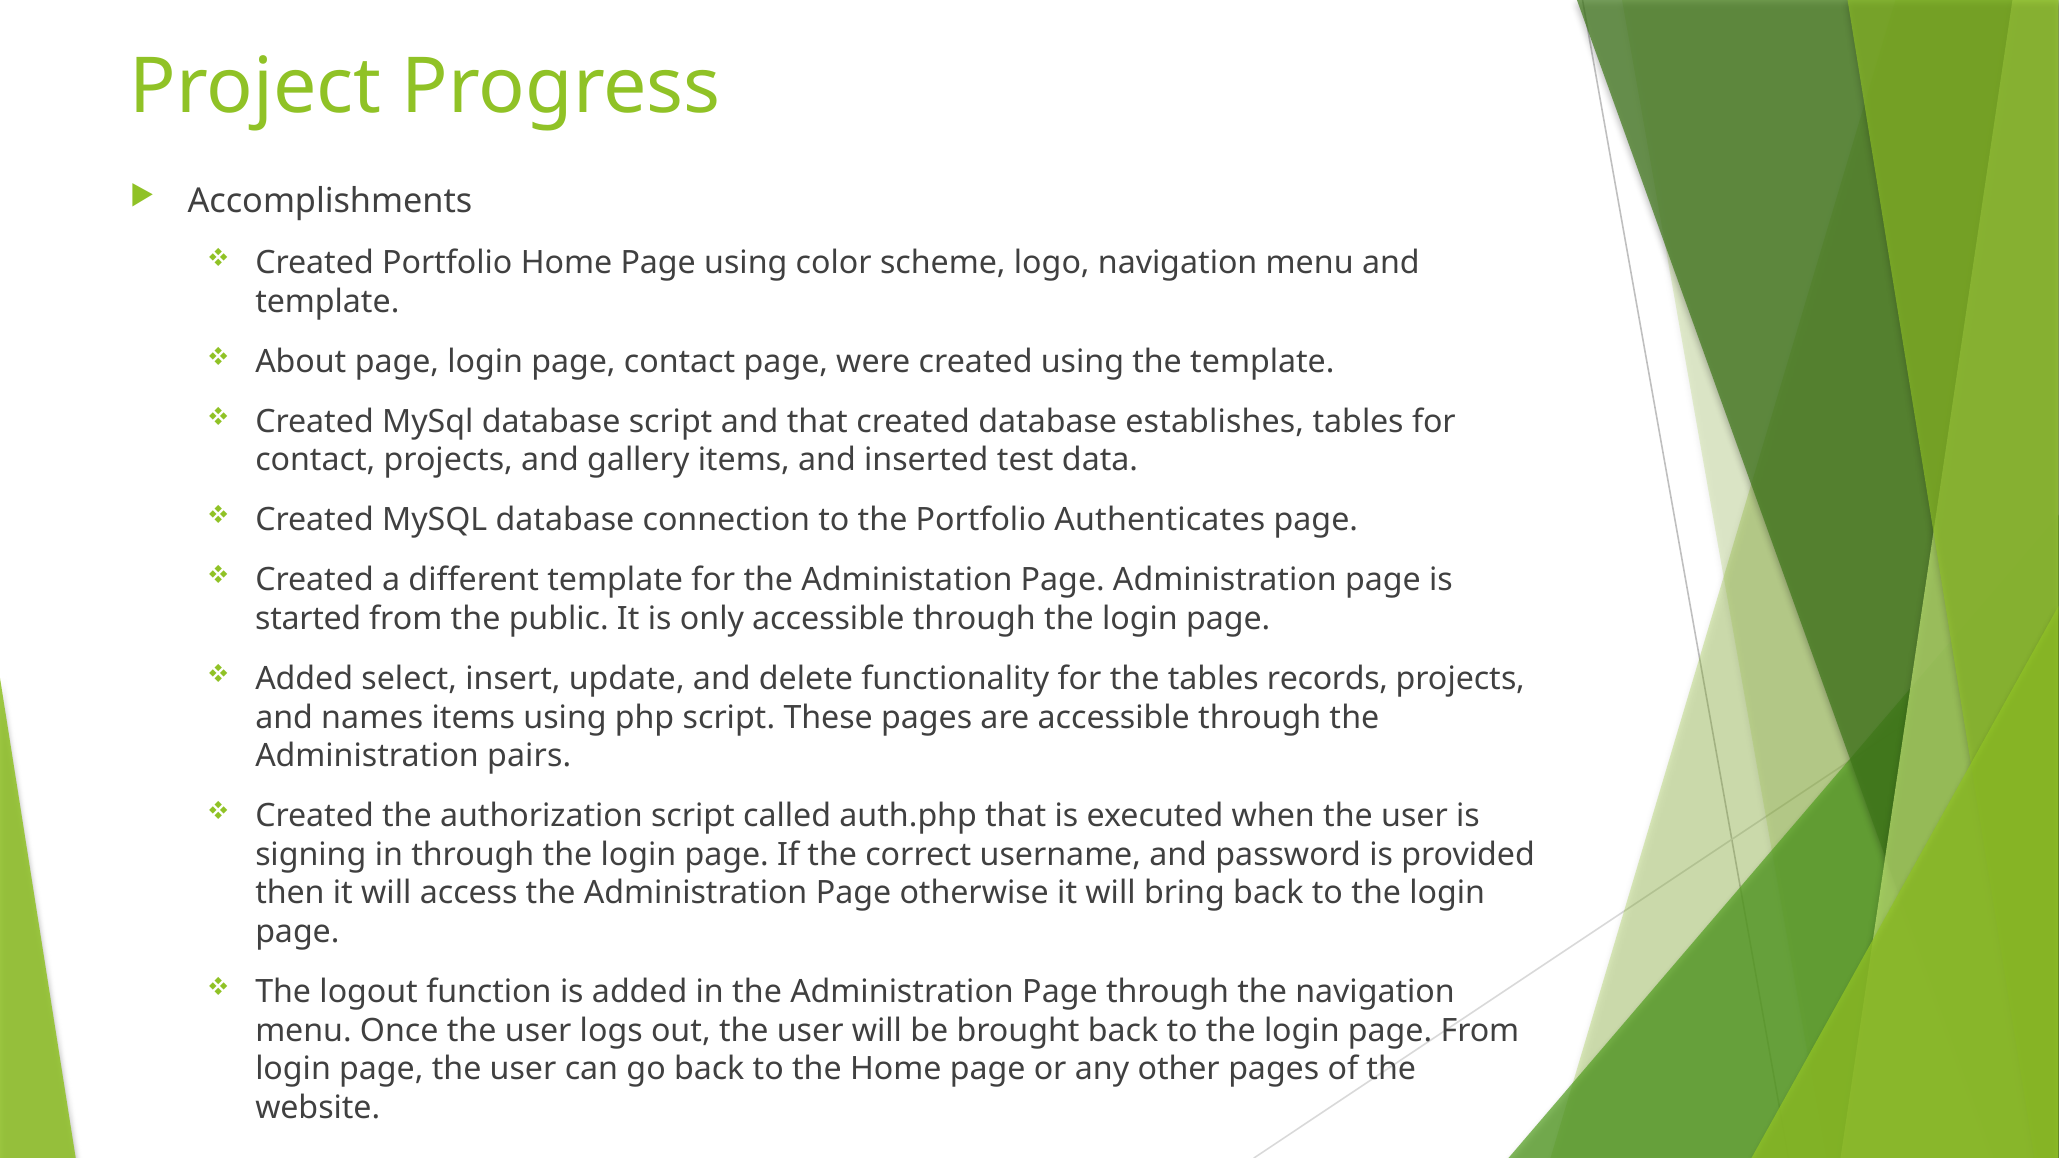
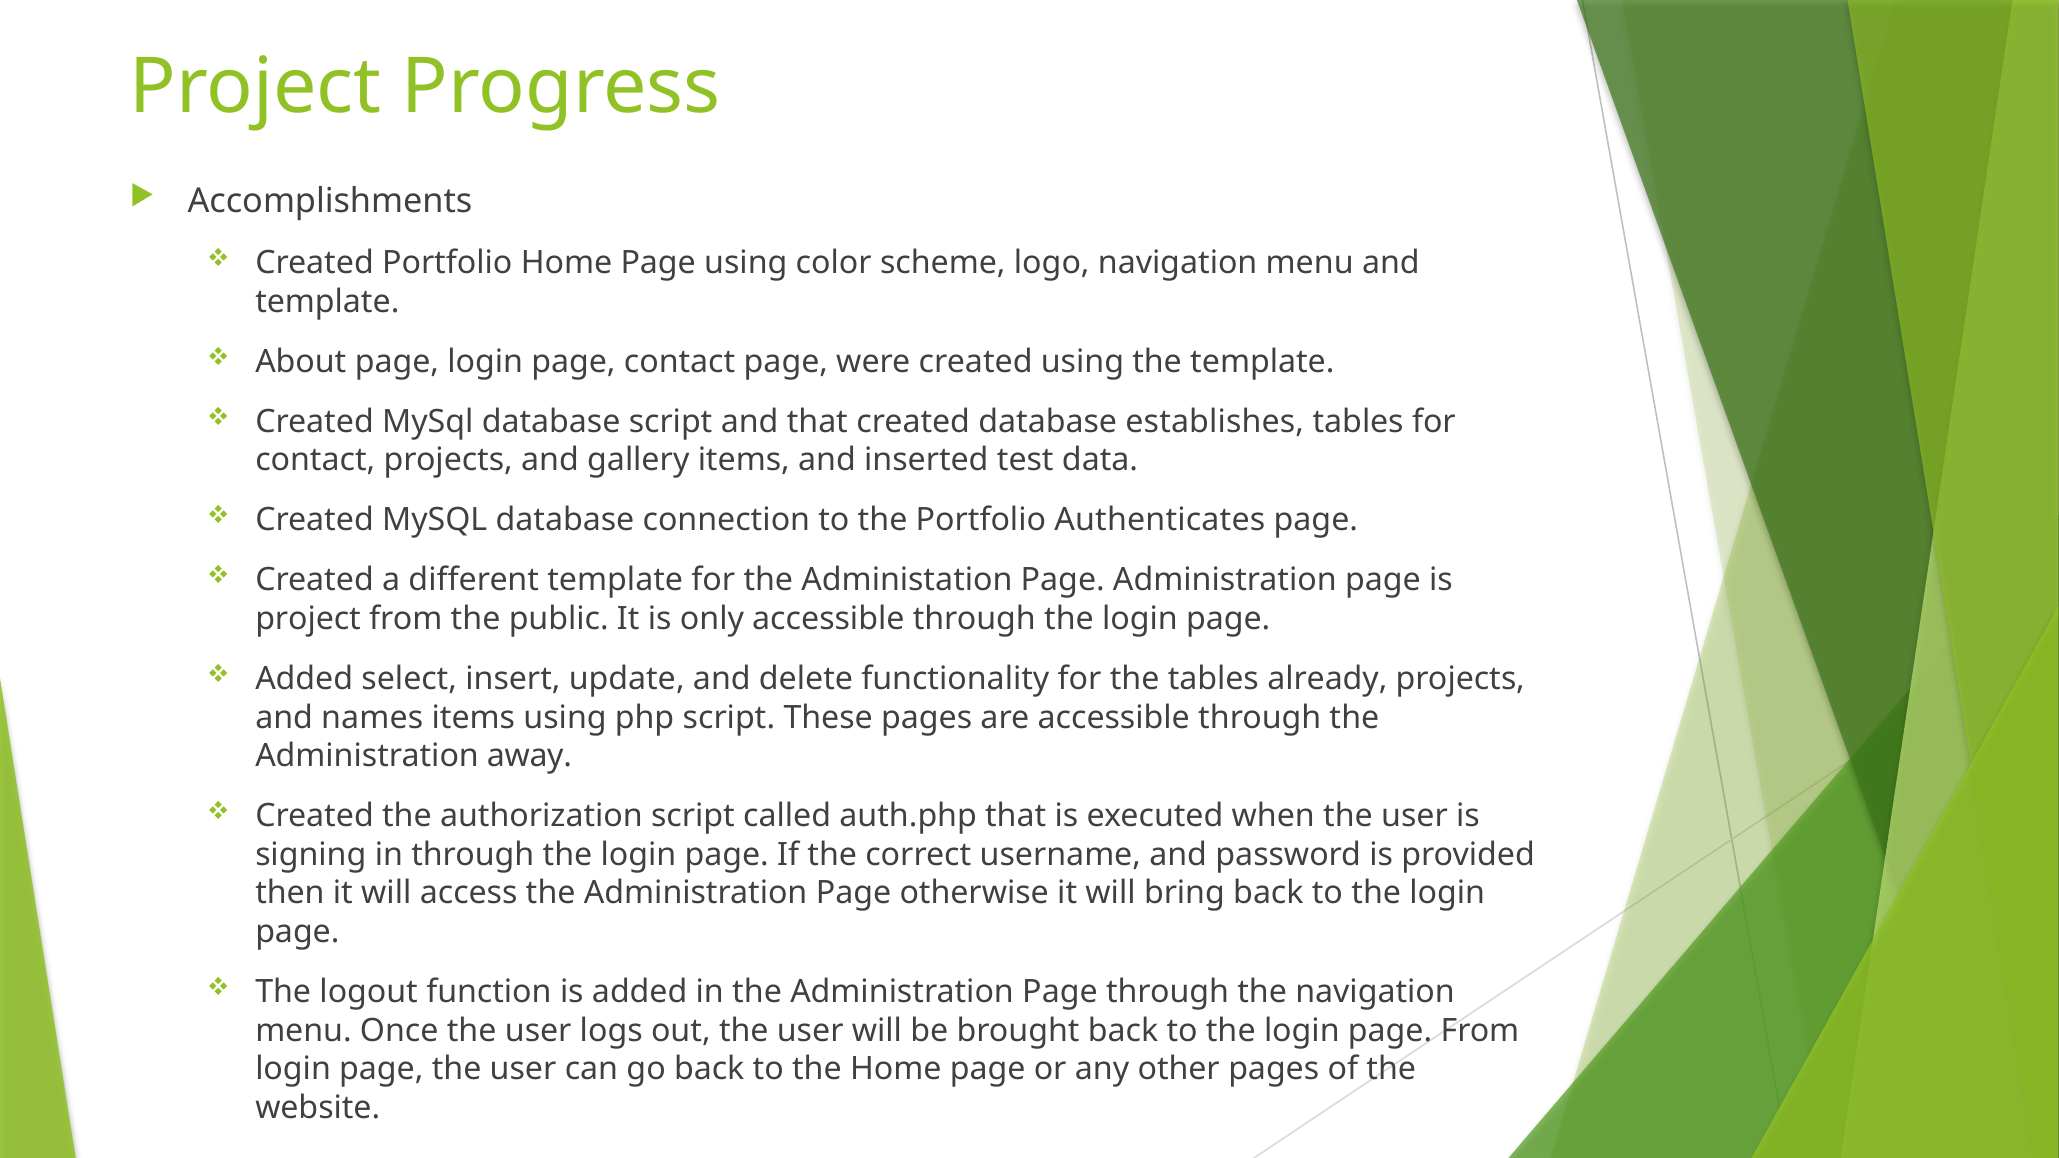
started: started -> project (308, 619)
records: records -> already (1327, 679)
pairs: pairs -> away (529, 756)
